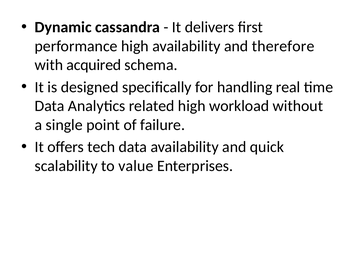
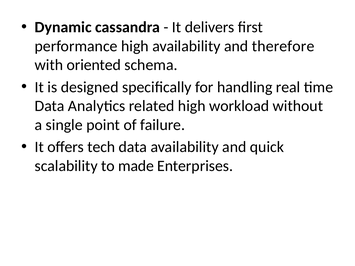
acquired: acquired -> oriented (94, 65)
value: value -> made (136, 166)
